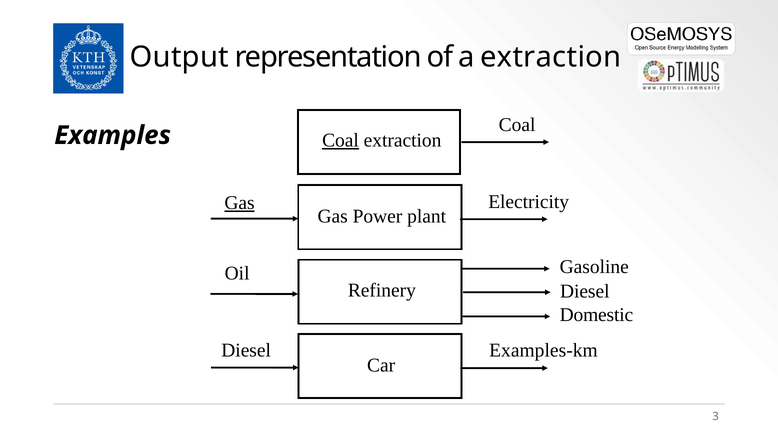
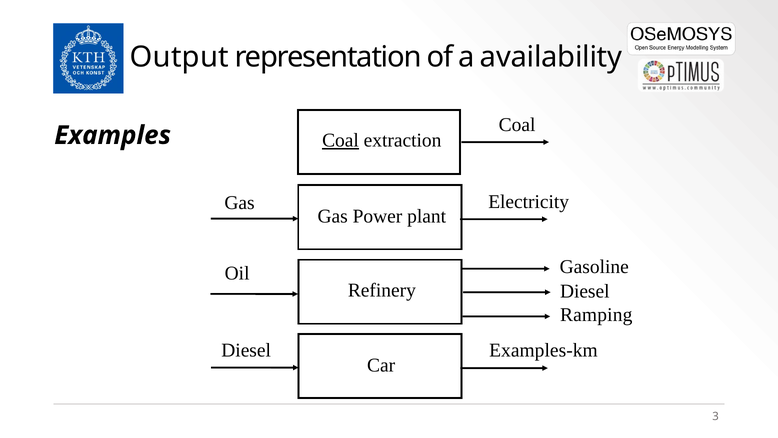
a extraction: extraction -> availability (551, 57)
Gas underline: present -> none (240, 203)
Domestic: Domestic -> Ramping (596, 315)
